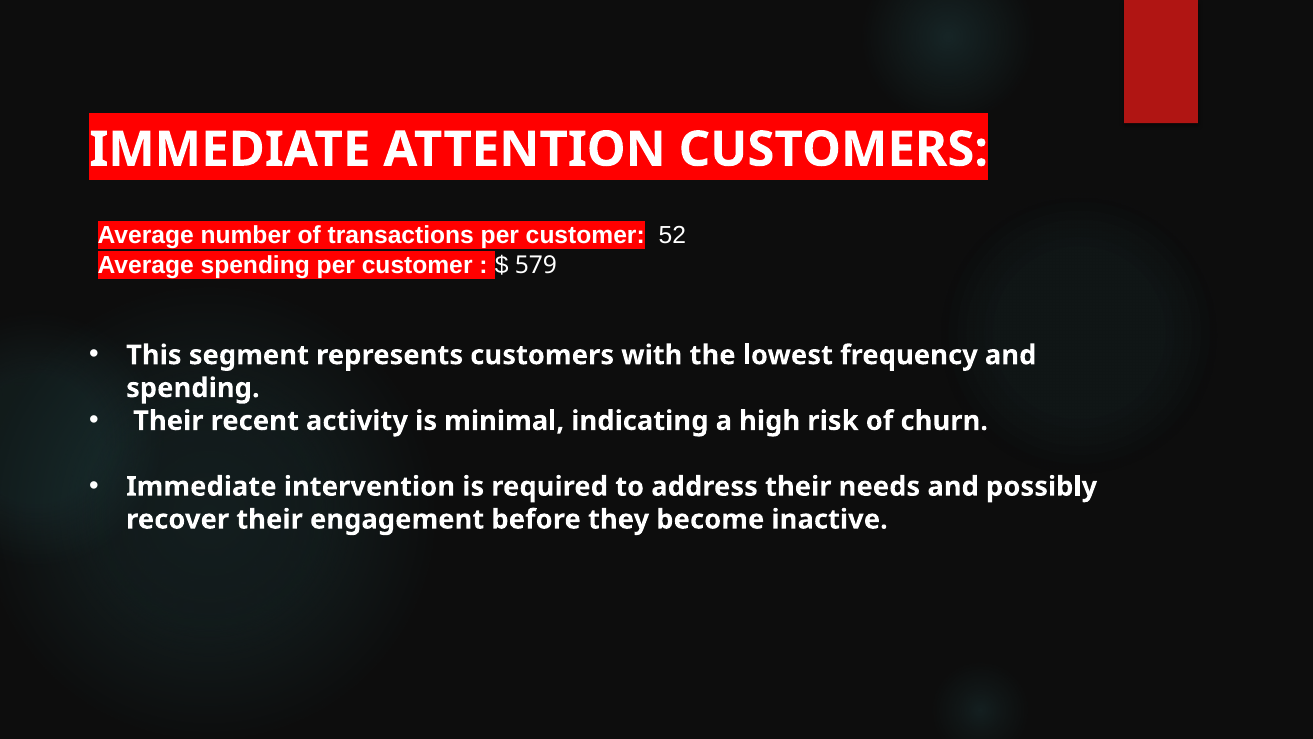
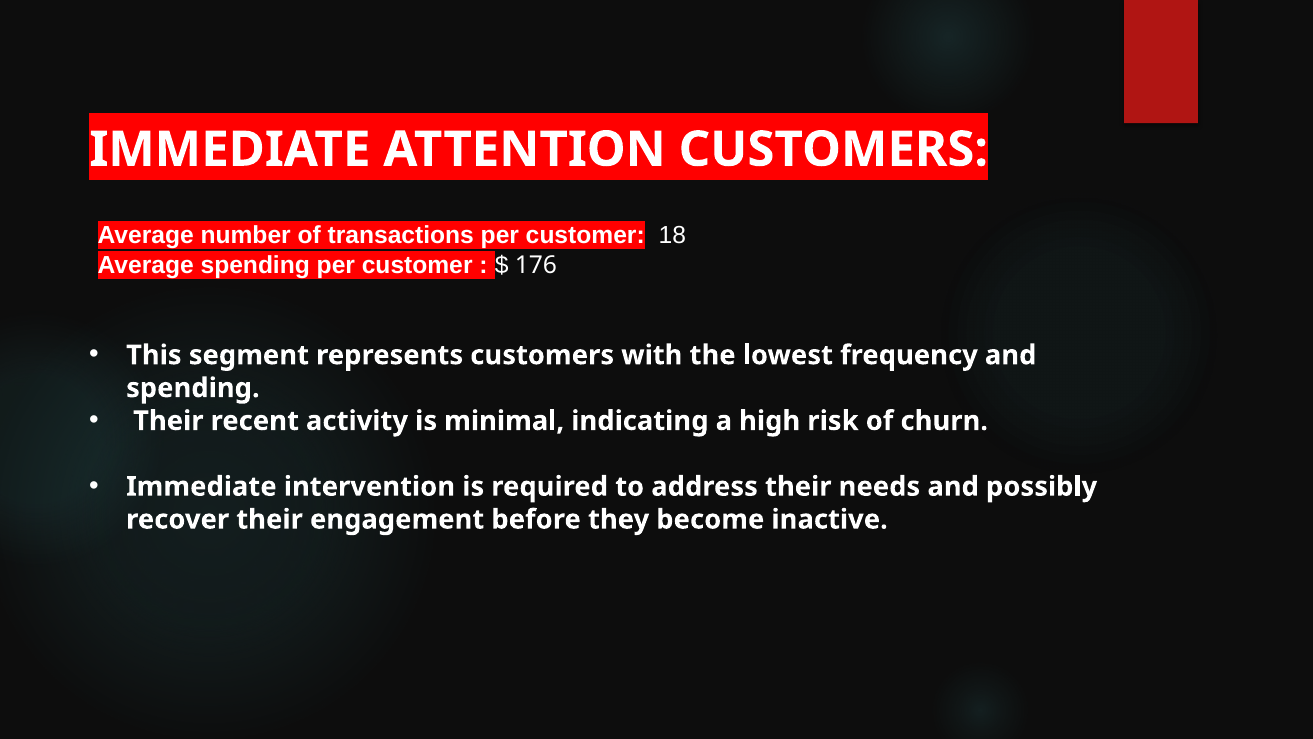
52: 52 -> 18 (672, 235)
579: 579 -> 176 (536, 265)
